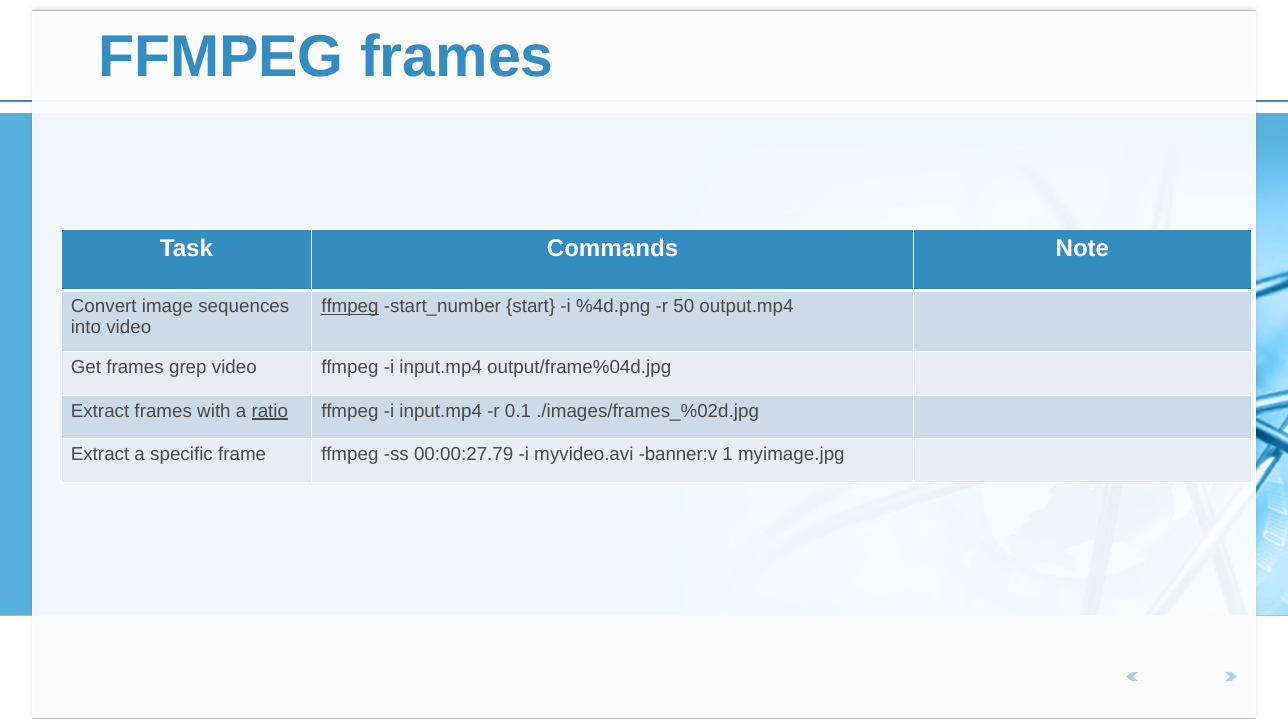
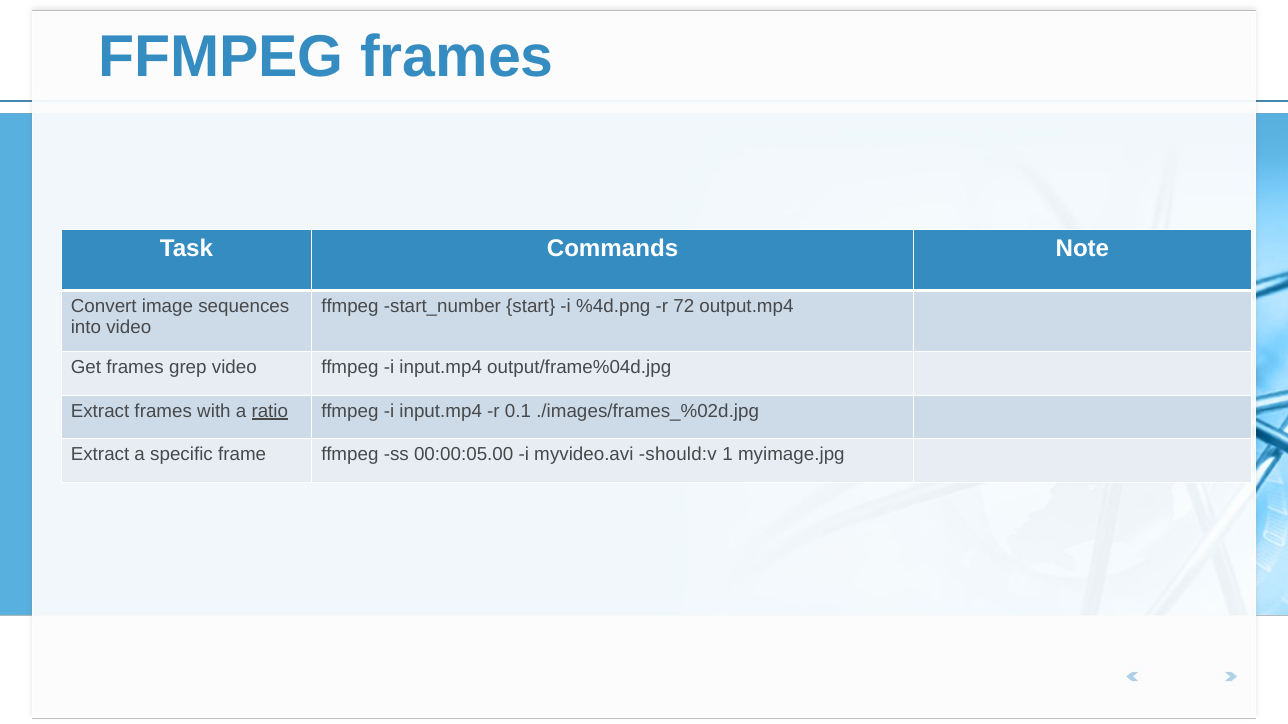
ffmpeg underline: present -> none (350, 307)
50: 50 -> 72 (684, 307)
00:00:27.79: 00:00:27.79 -> 00:00:05.00 (464, 455)
banner:v: banner:v -> should:v (678, 455)
